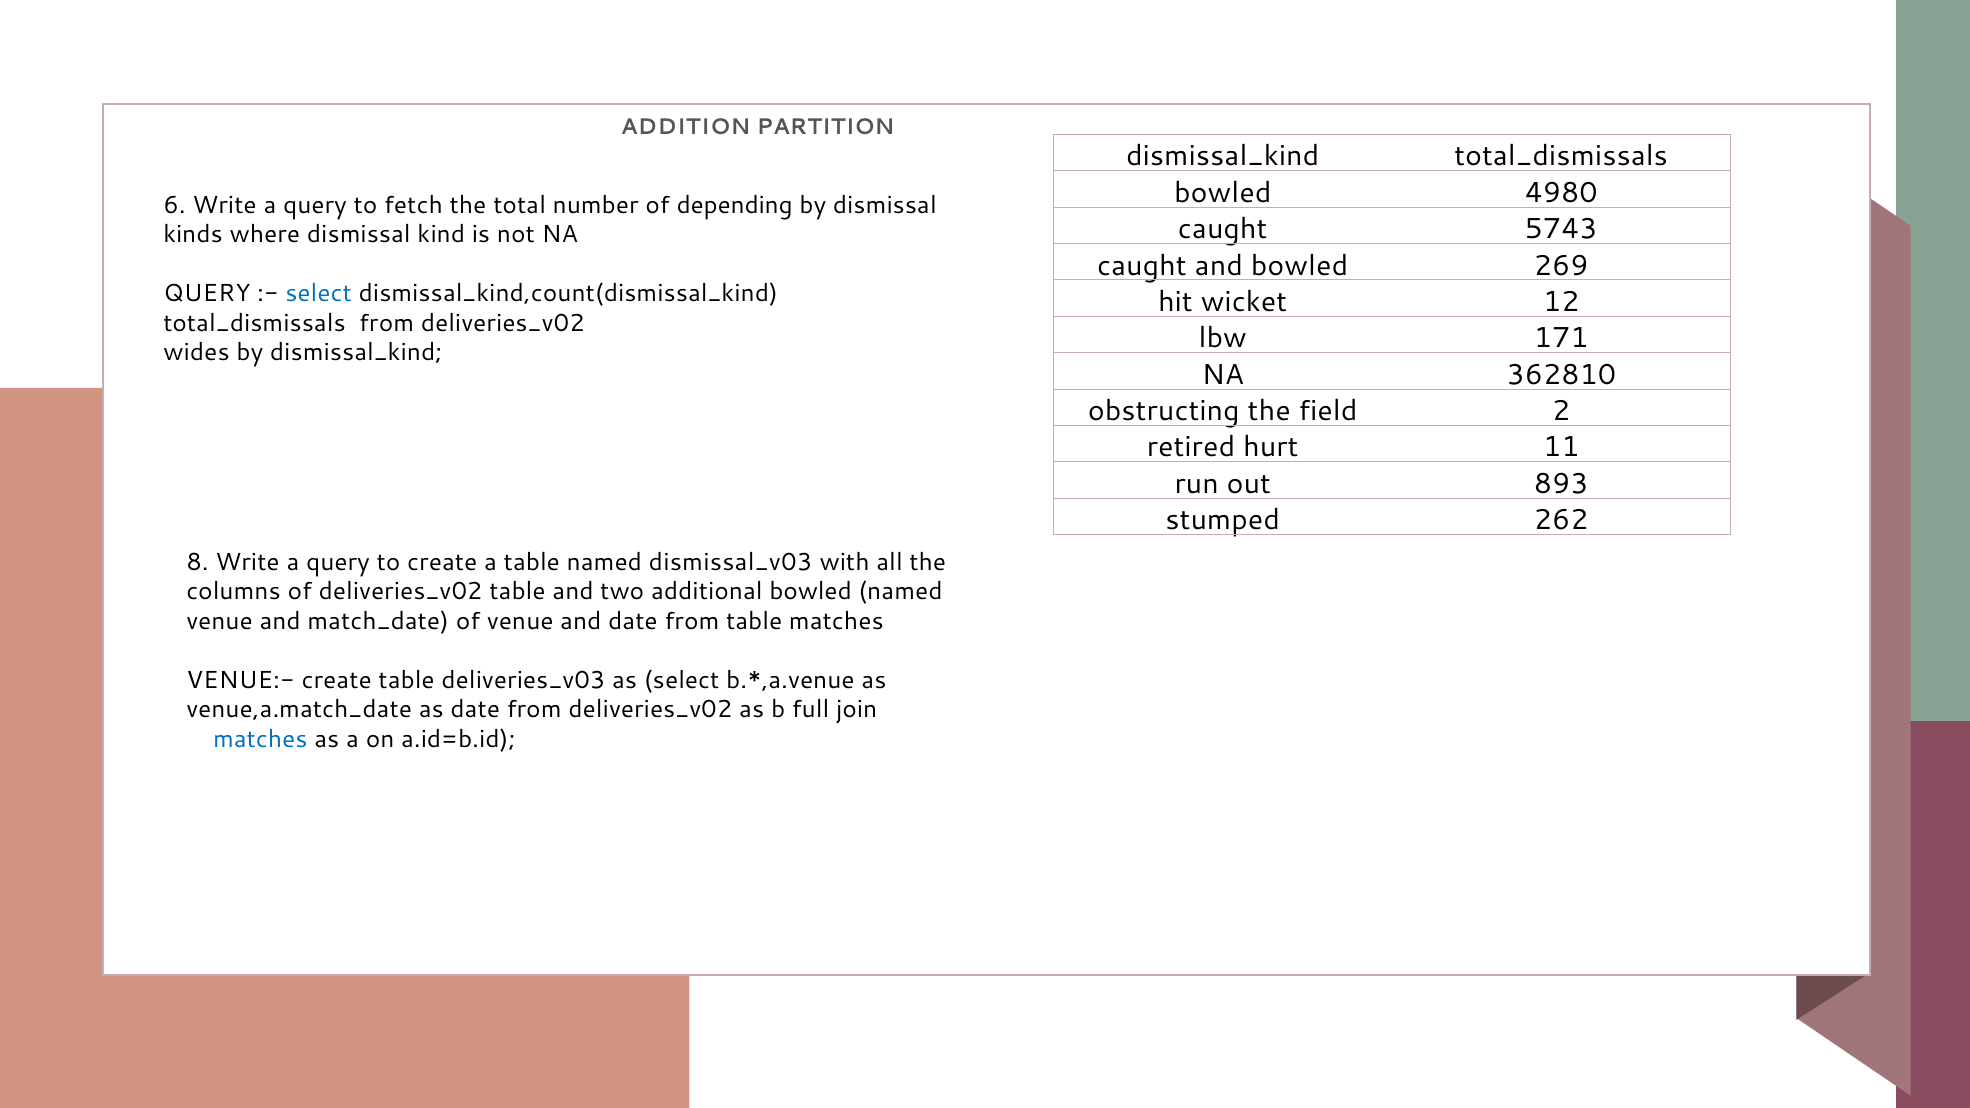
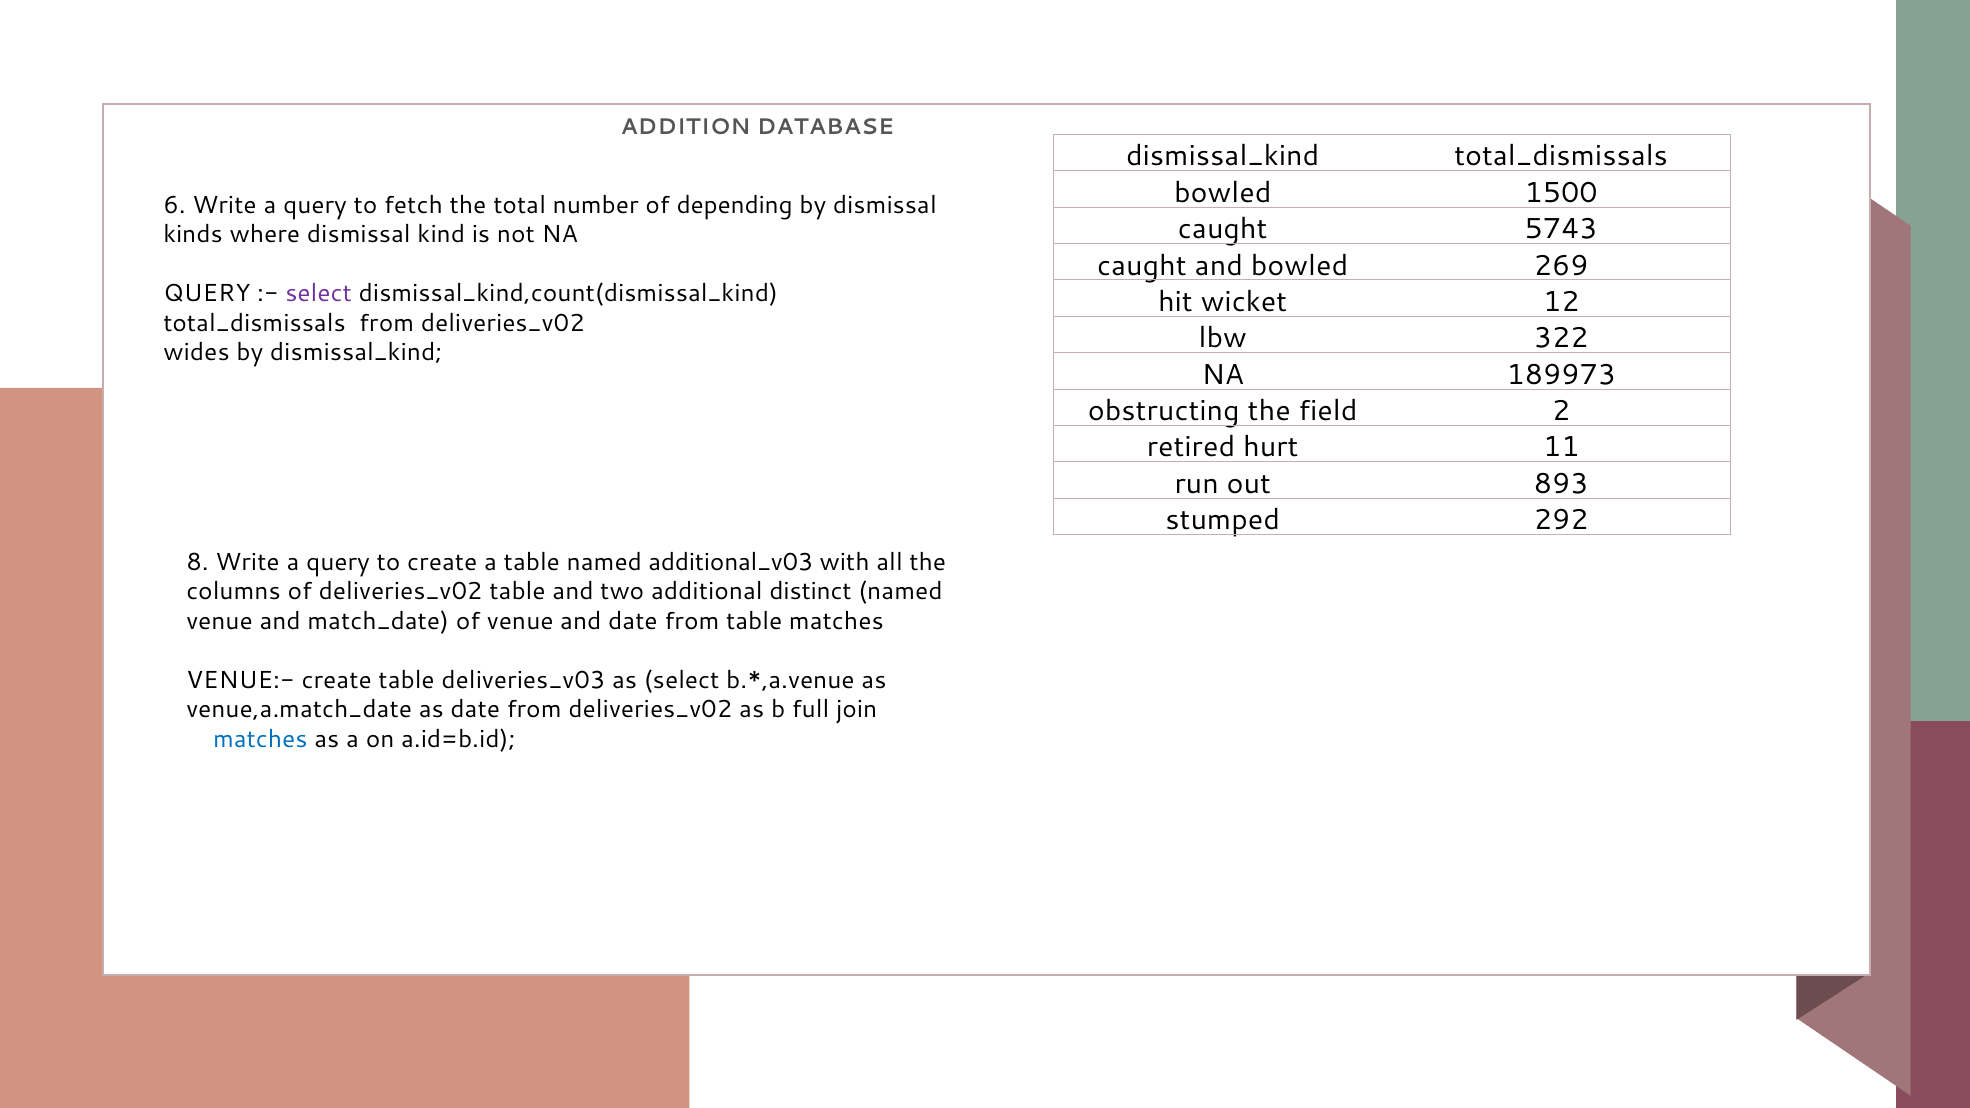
PARTITION: PARTITION -> DATABASE (825, 127)
4980: 4980 -> 1500 (1561, 193)
select colour: blue -> purple (319, 294)
171: 171 -> 322 (1561, 338)
362810: 362810 -> 189973 (1561, 375)
262: 262 -> 292 (1561, 520)
dismissal_v03: dismissal_v03 -> additional_v03 (731, 562)
additional bowled: bowled -> distinct (811, 592)
